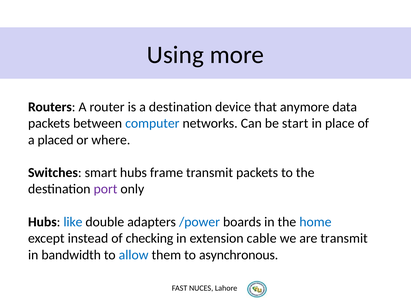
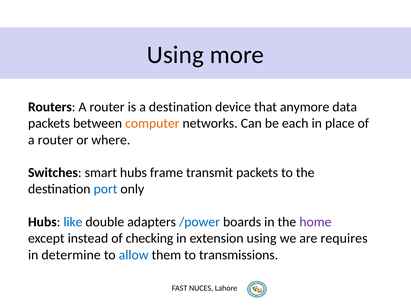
computer colour: blue -> orange (152, 124)
start: start -> each (295, 124)
placed: placed -> router (55, 140)
port colour: purple -> blue (105, 189)
home colour: blue -> purple (315, 222)
extension cable: cable -> using (262, 239)
are transmit: transmit -> requires (344, 239)
bandwidth: bandwidth -> determine (71, 255)
asynchronous: asynchronous -> transmissions (239, 255)
